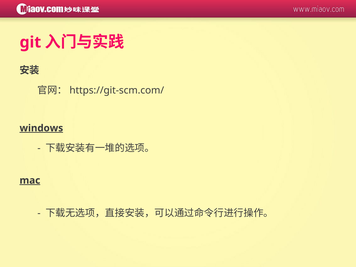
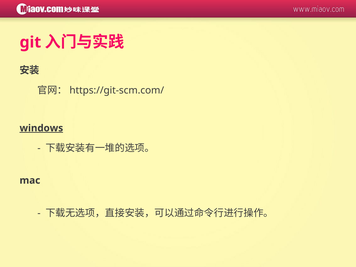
mac underline: present -> none (30, 180)
